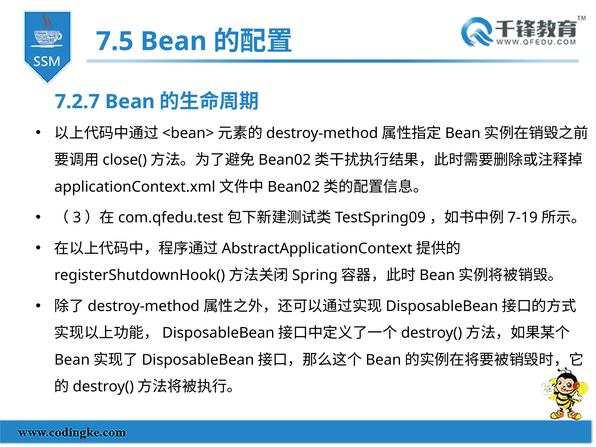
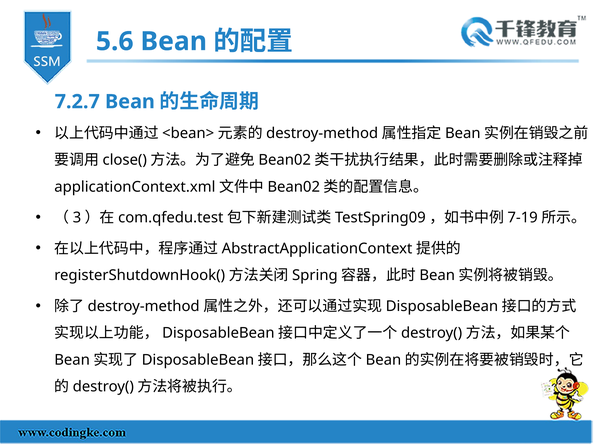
7.5: 7.5 -> 5.6 (115, 41)
